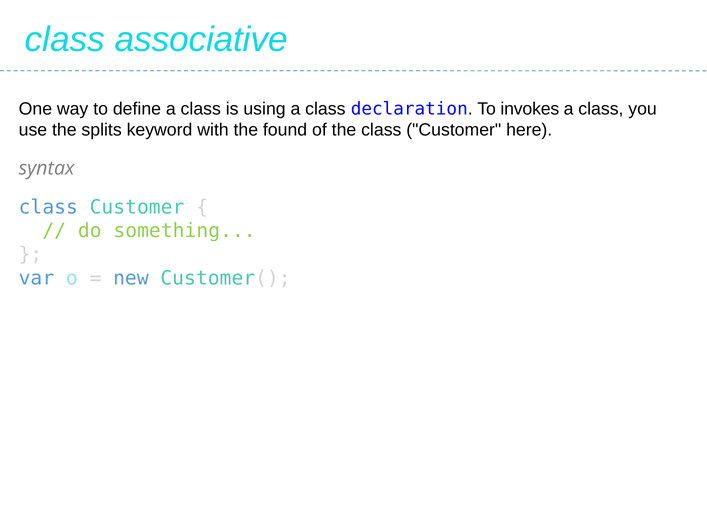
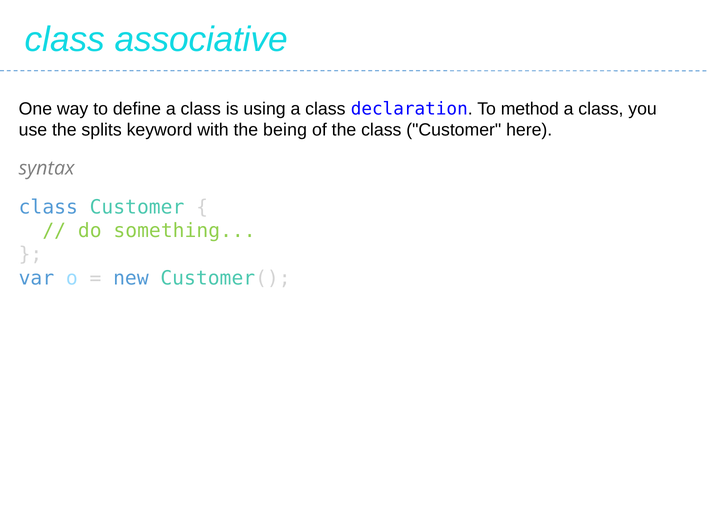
invokes: invokes -> method (530, 109)
found: found -> being (285, 130)
